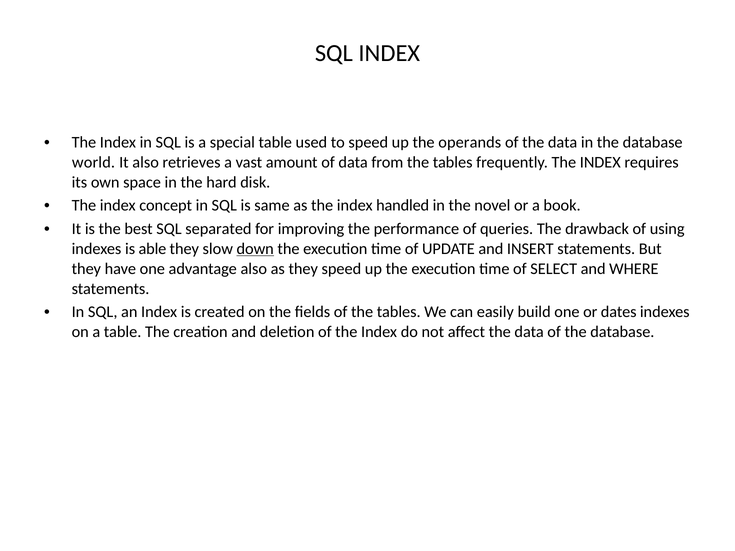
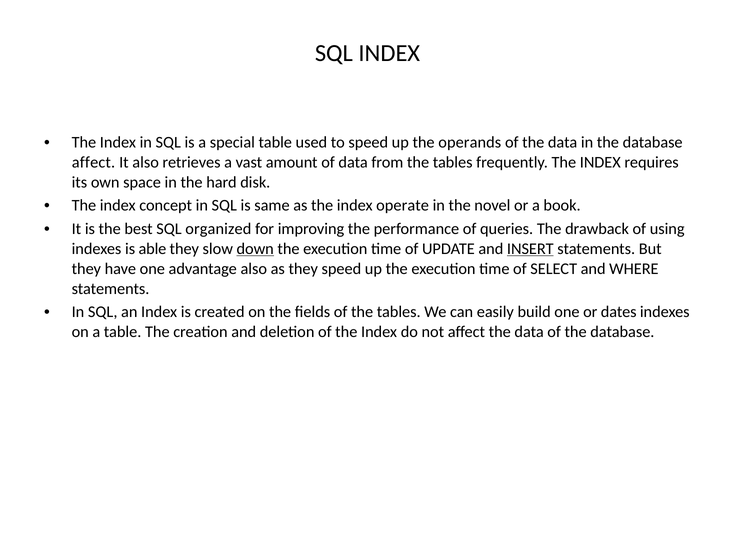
world: world -> affect (94, 162)
handled: handled -> operate (403, 206)
separated: separated -> organized (218, 229)
INSERT underline: none -> present (530, 249)
